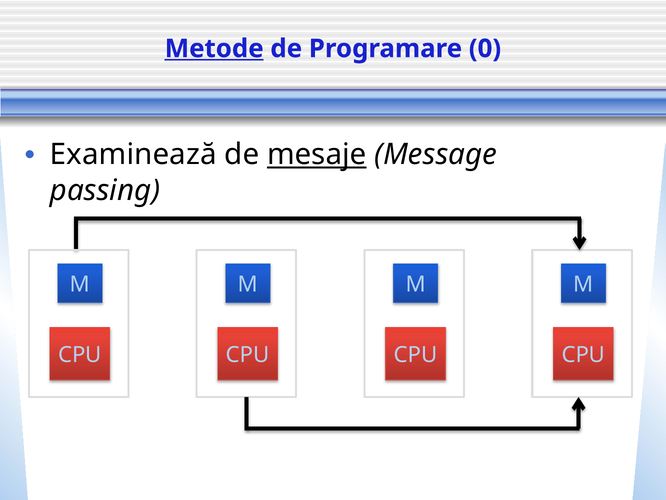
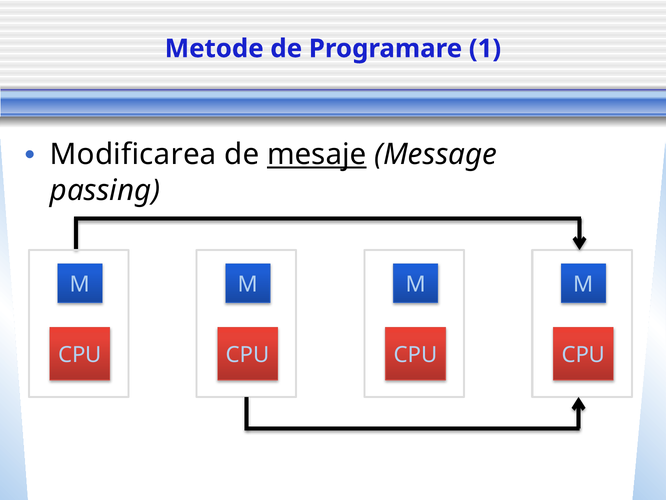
Metode underline: present -> none (214, 49)
0: 0 -> 1 (485, 49)
Examinează: Examinează -> Modificarea (133, 155)
